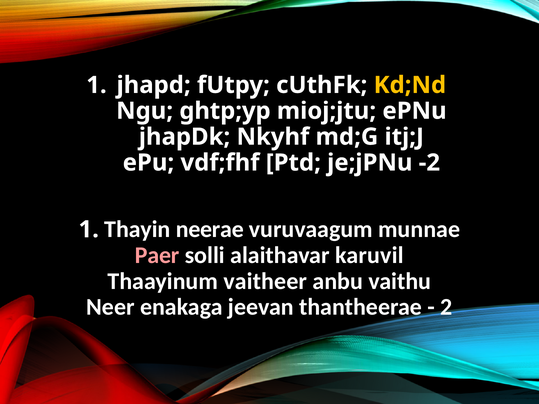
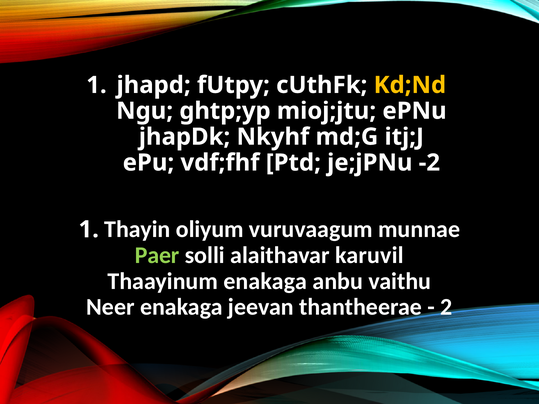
neerae: neerae -> oliyum (210, 230)
Paer colour: pink -> light green (157, 255)
Thaayinum vaitheer: vaitheer -> enakaga (265, 281)
